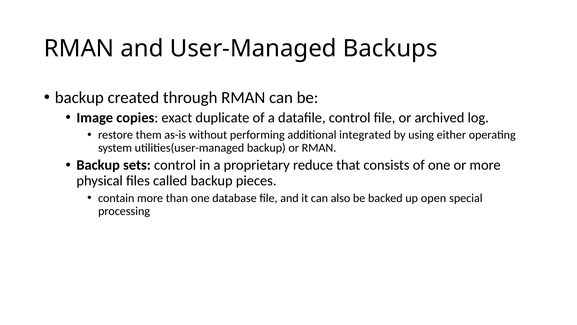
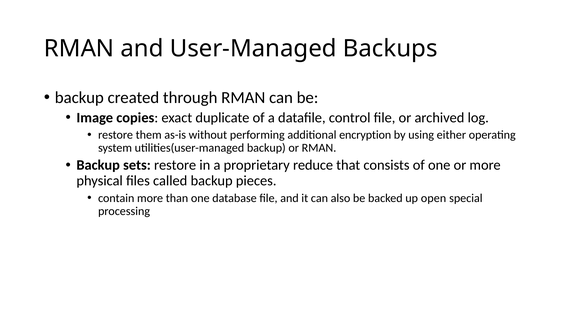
integrated: integrated -> encryption (365, 135)
sets control: control -> restore (175, 165)
